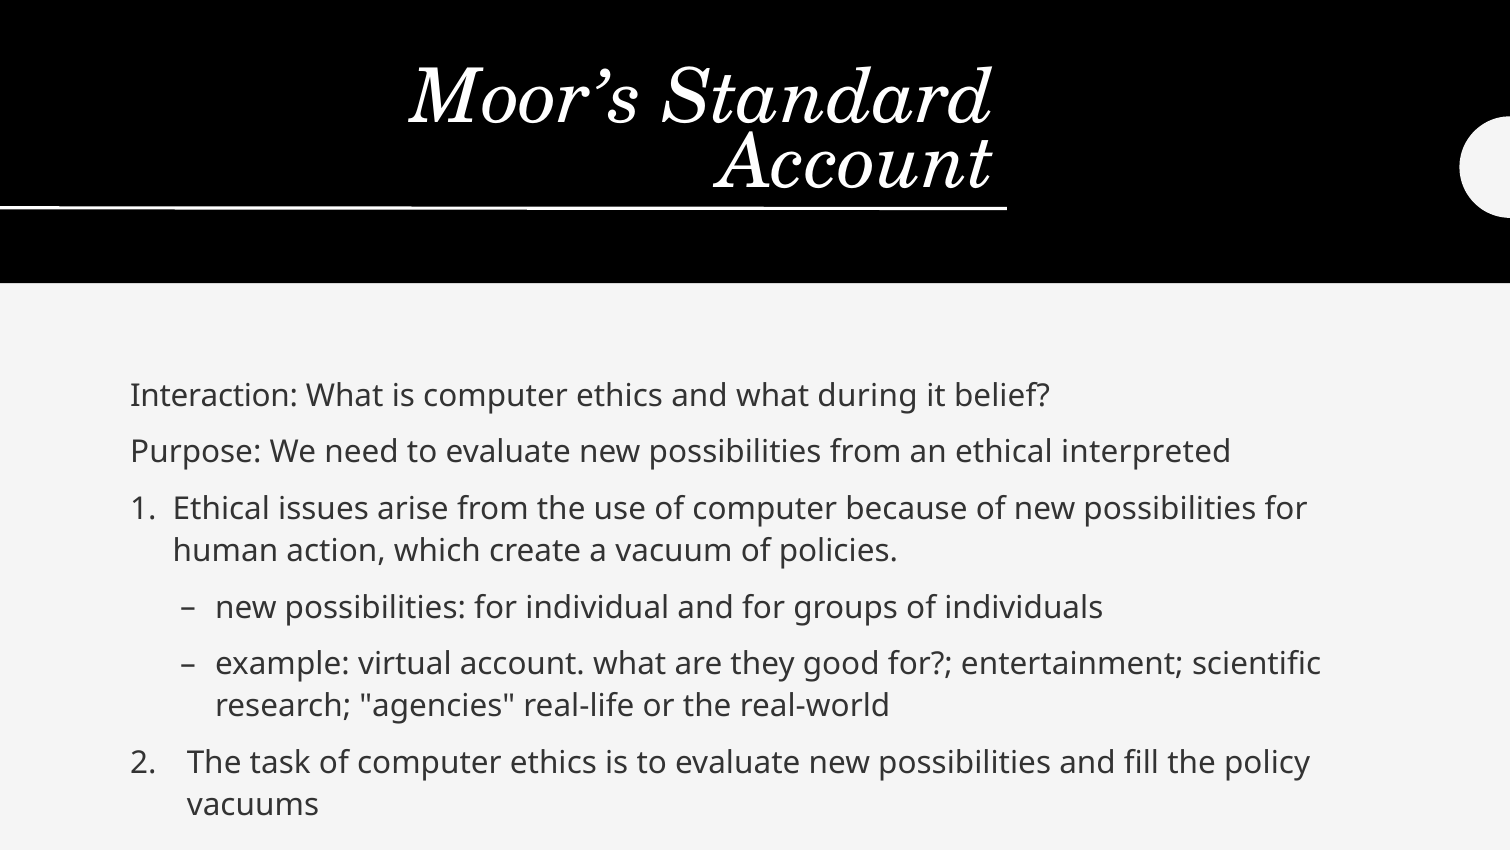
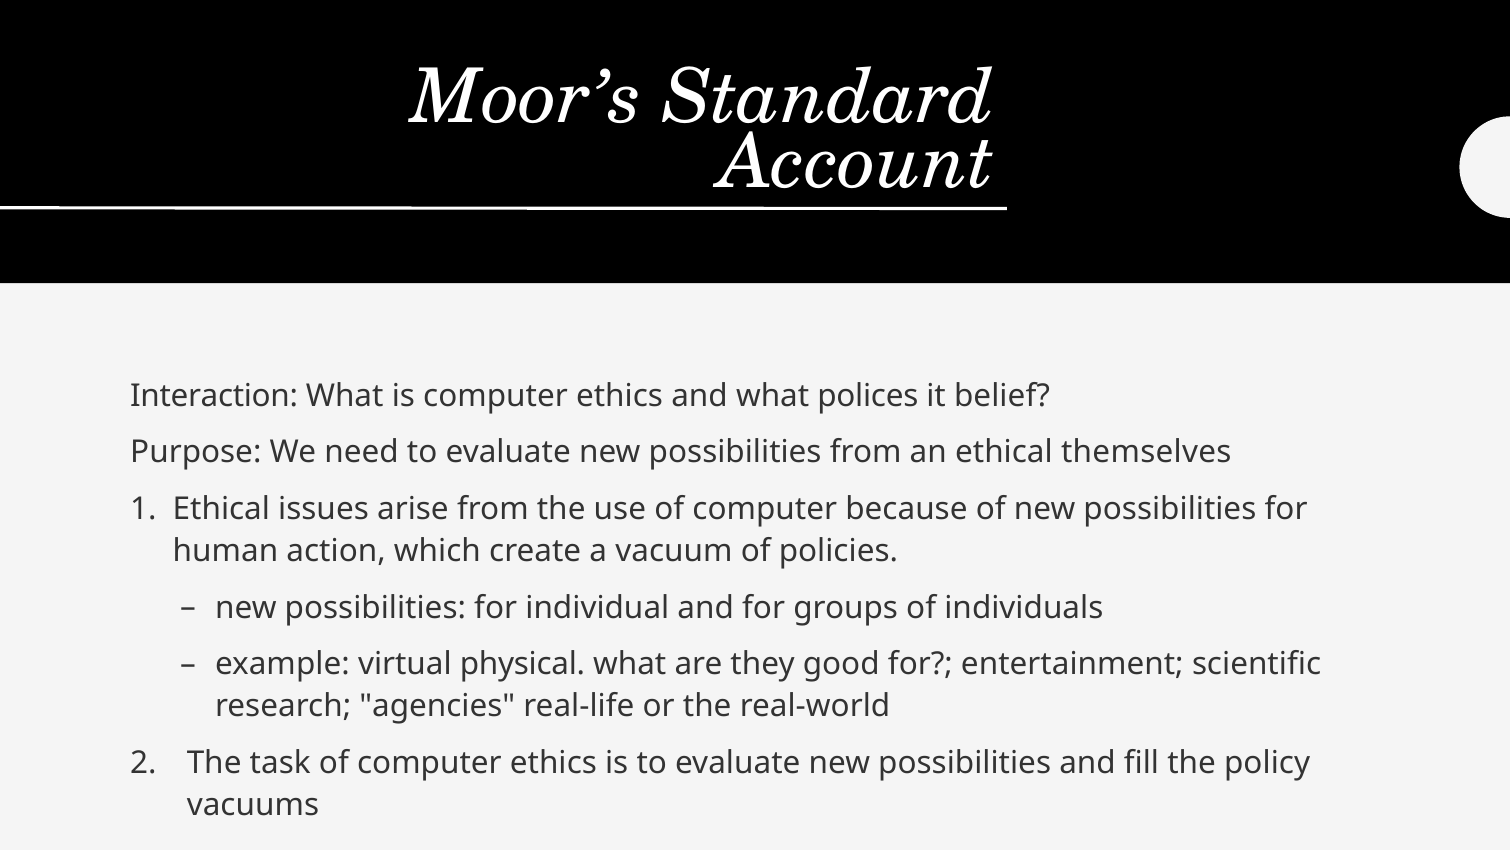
during: during -> polices (868, 396)
interpreted: interpreted -> themselves (1146, 452)
virtual account: account -> physical (522, 664)
